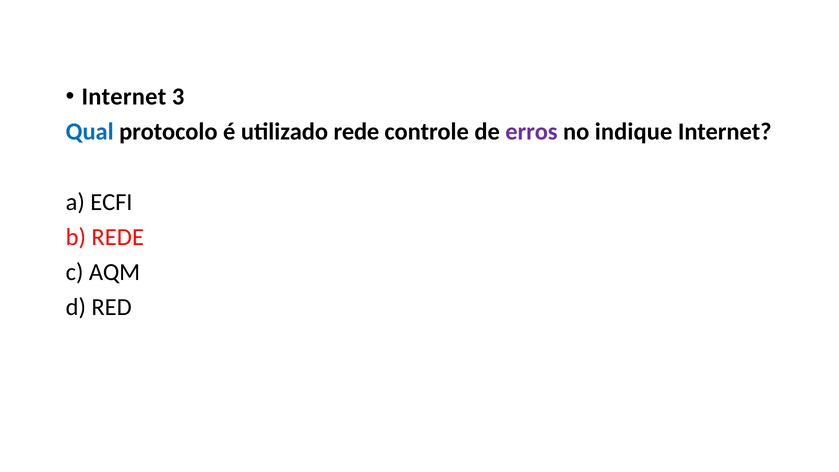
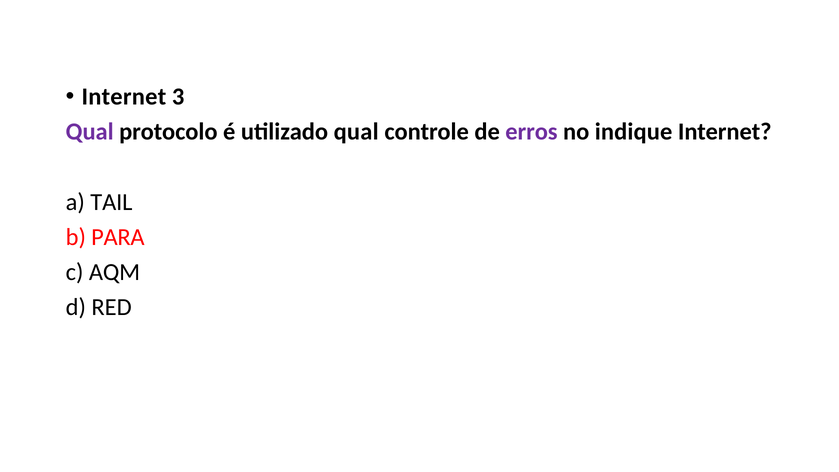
Qual colour: blue -> purple (90, 132)
utilizado rede: rede -> qual (356, 132)
ECFI: ECFI -> TAIL (111, 202)
b REDE: REDE -> PARA (118, 237)
